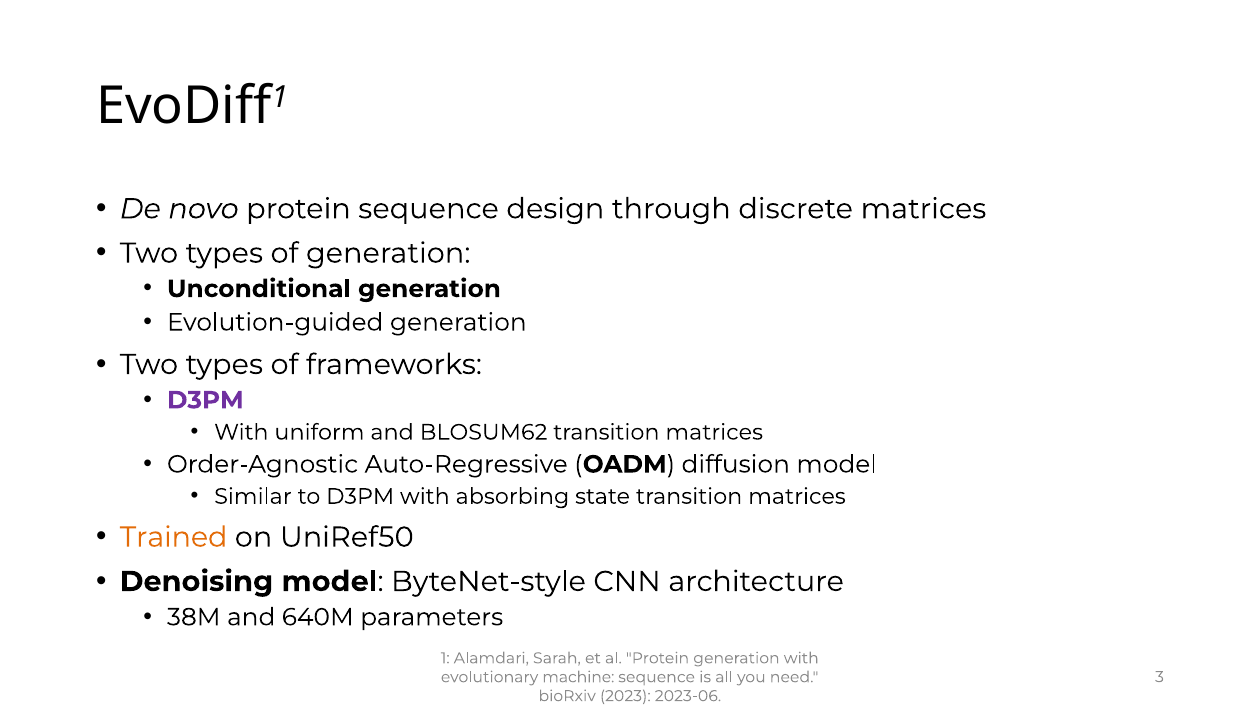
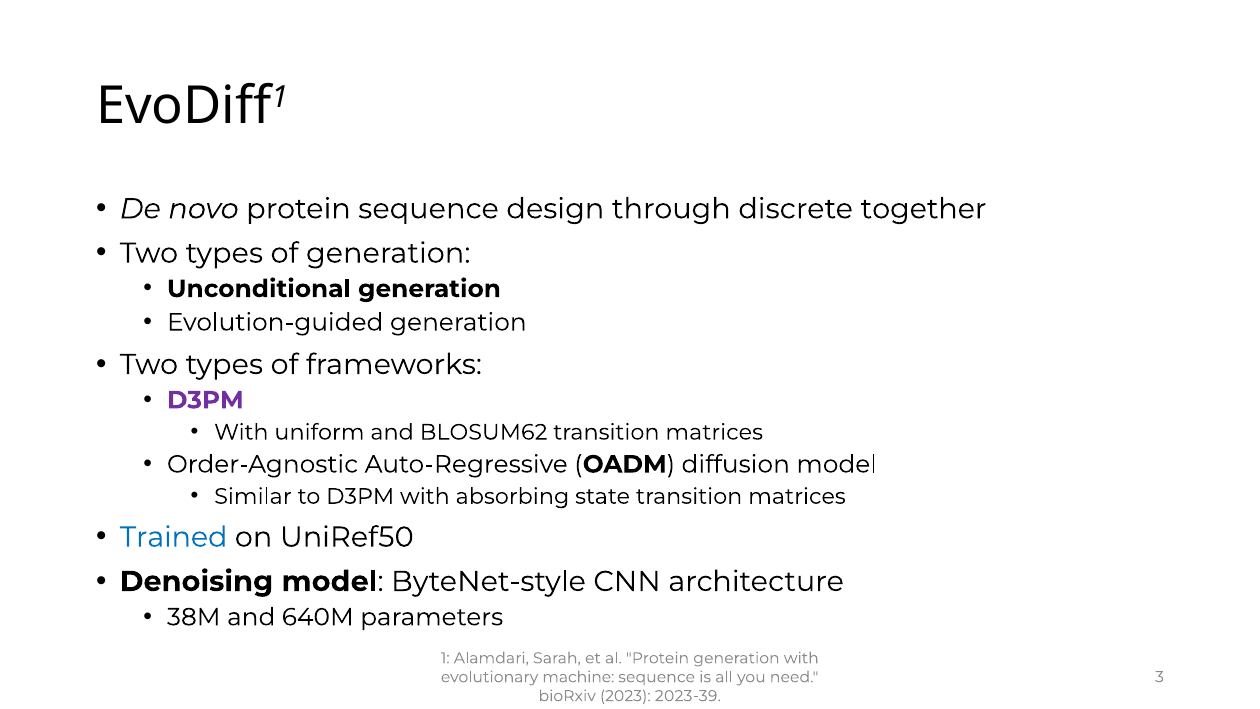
discrete matrices: matrices -> together (924, 209)
Trained colour: orange -> blue (174, 537)
2023-06: 2023-06 -> 2023-39 (688, 696)
